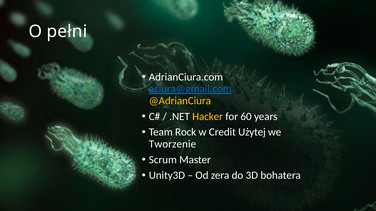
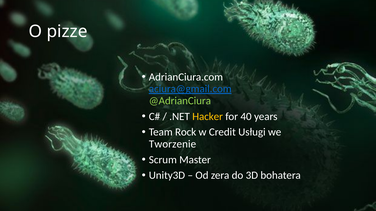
pełni: pełni -> pizze (67, 32)
@AdrianCiura colour: yellow -> light green (180, 101)
60: 60 -> 40 (246, 117)
Użytej: Użytej -> Usługi (252, 132)
